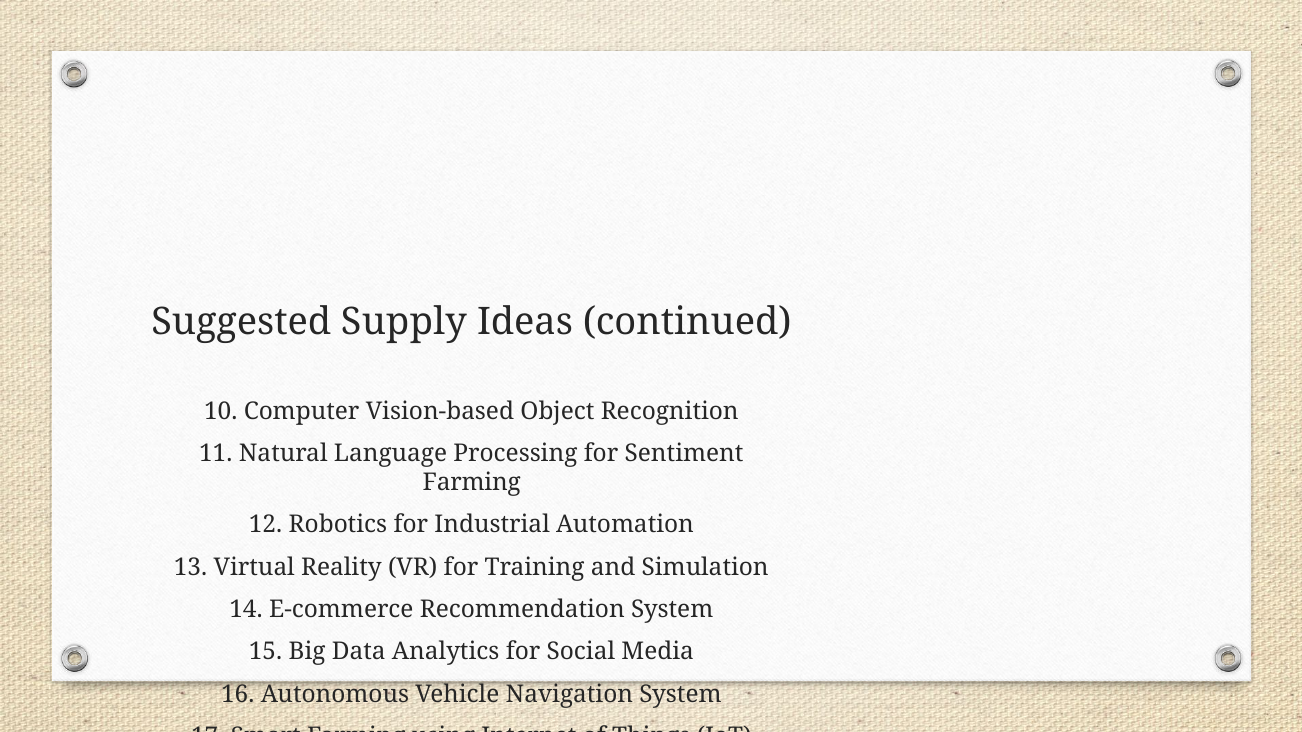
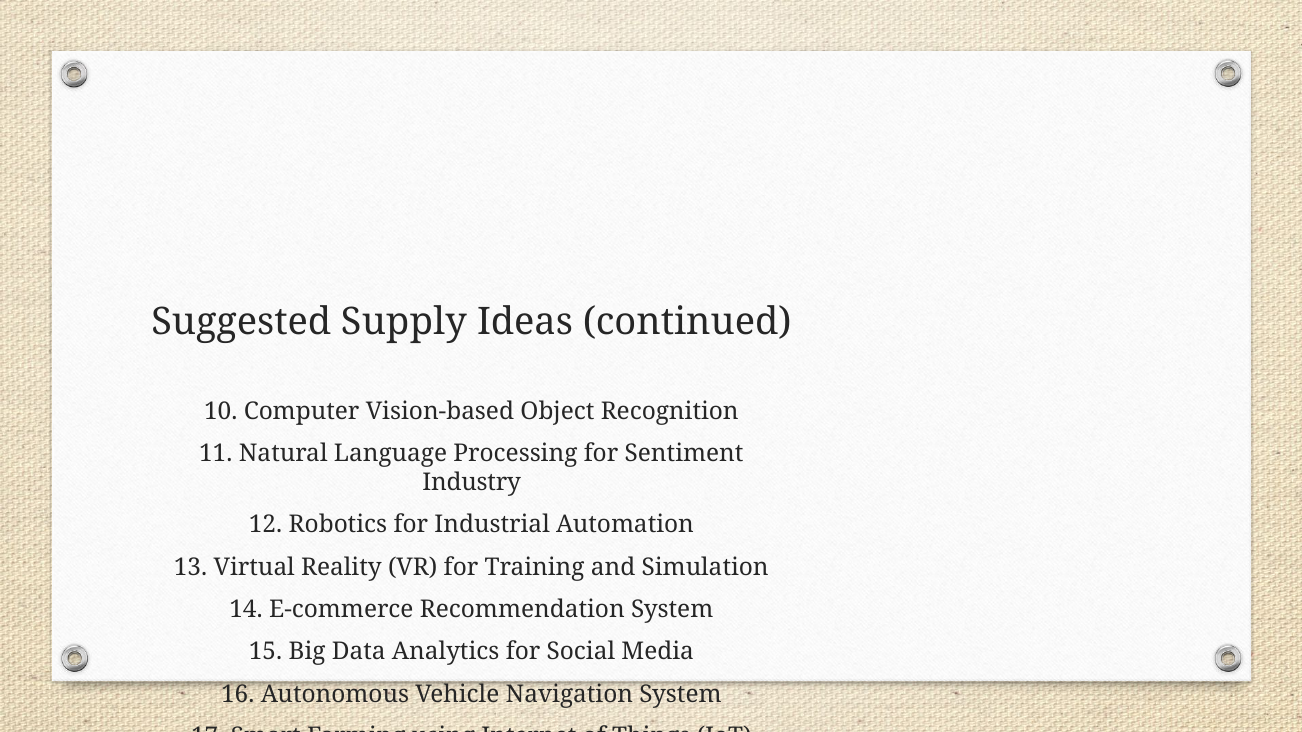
Farming: Farming -> Industry (472, 483)
